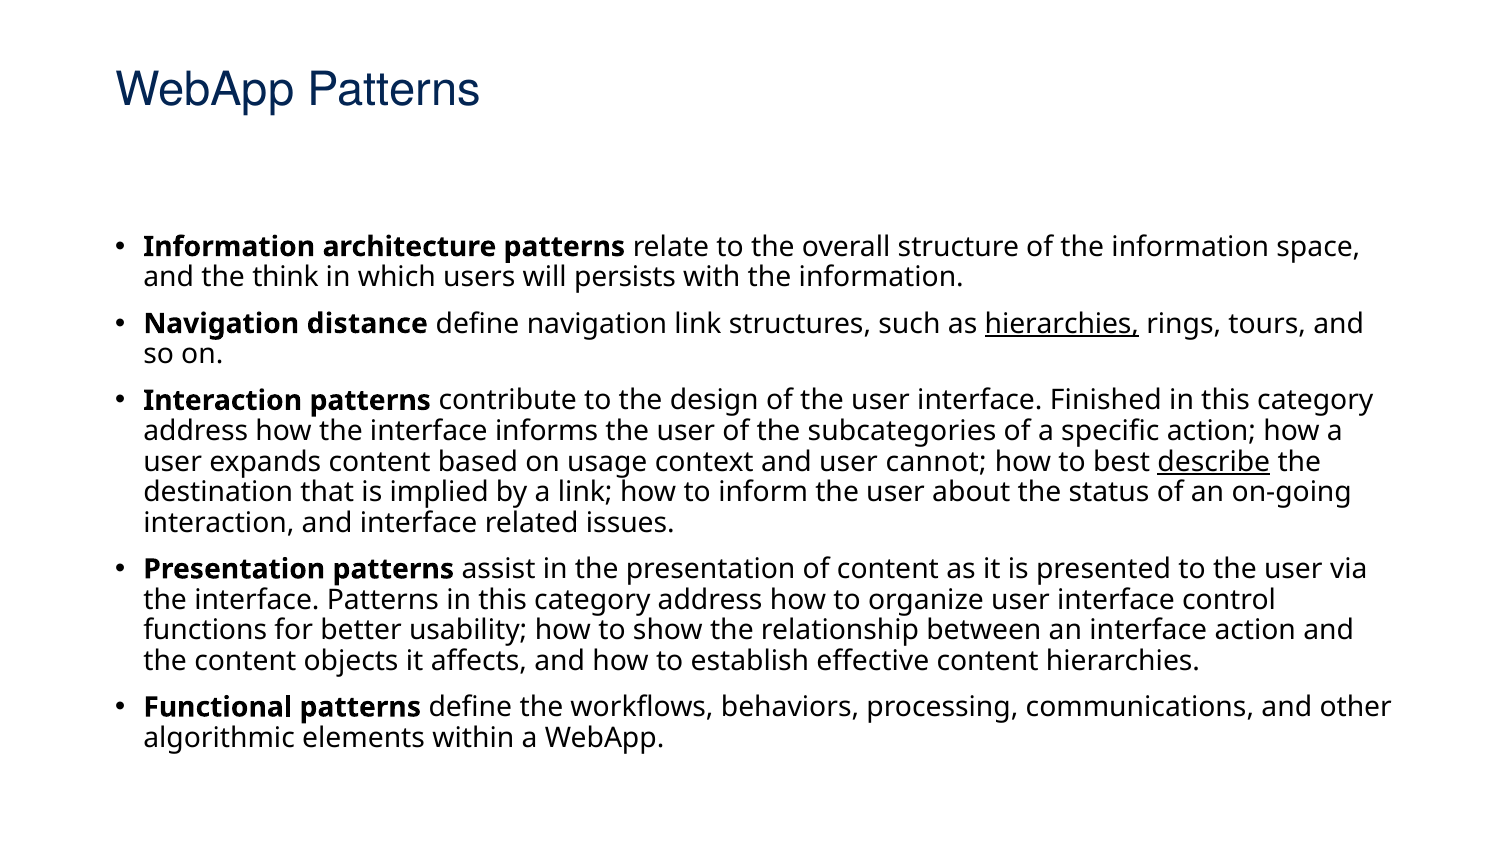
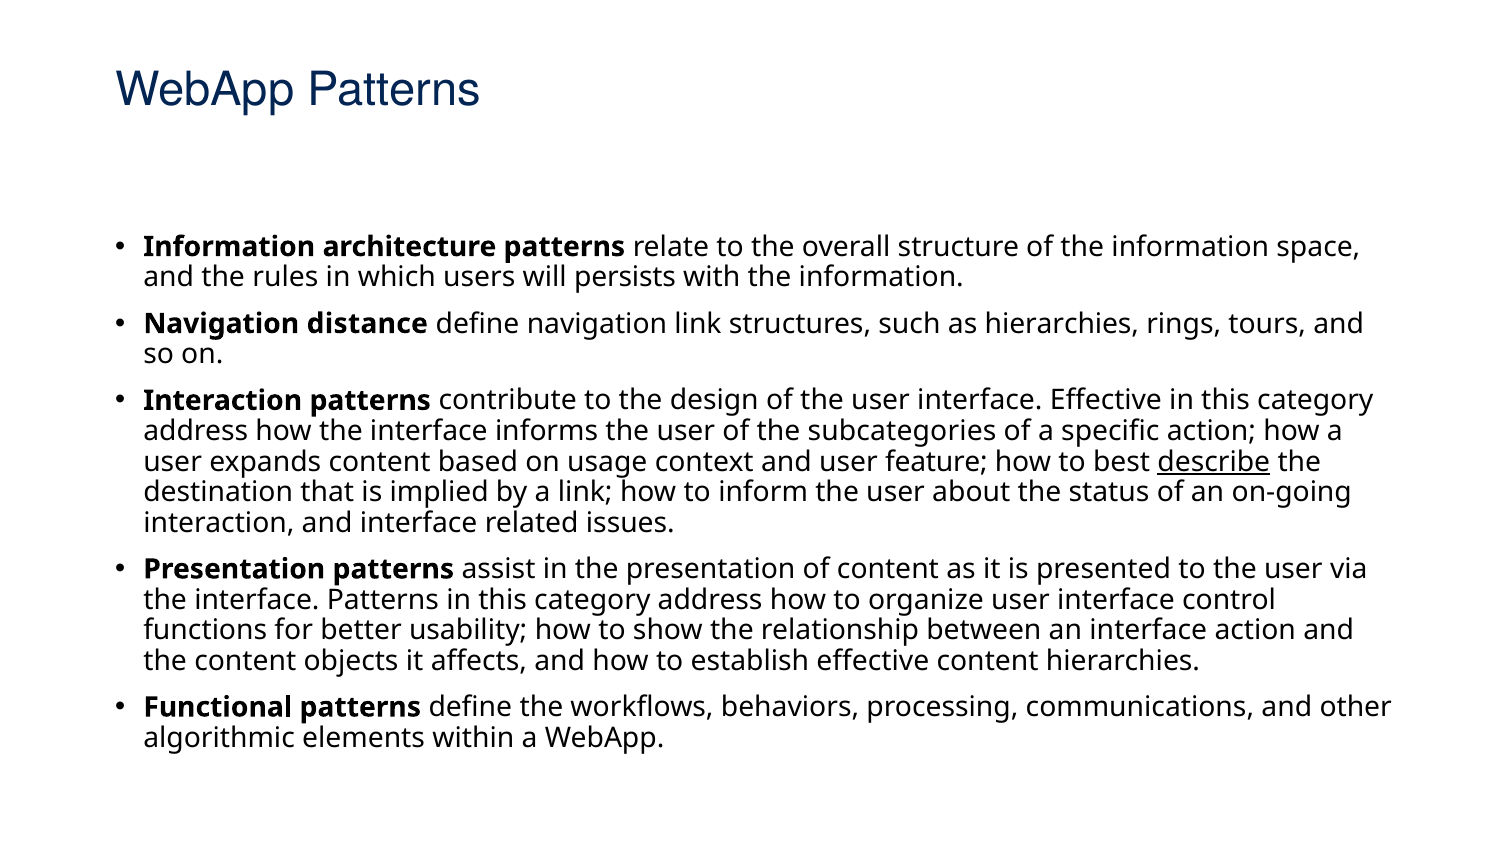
think: think -> rules (285, 277)
hierarchies underline: present -> none (1062, 324)
interface Finished: Finished -> Effective (1106, 400)
cannot: cannot -> feature (936, 462)
